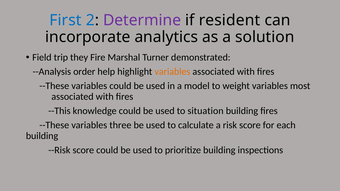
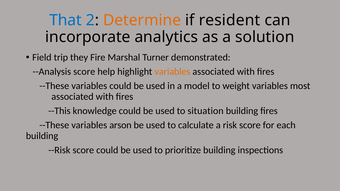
First: First -> That (66, 20)
Determine colour: purple -> orange (142, 20)
--Analysis order: order -> score (84, 72)
three: three -> arson (120, 125)
